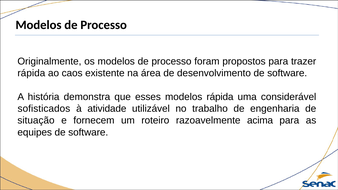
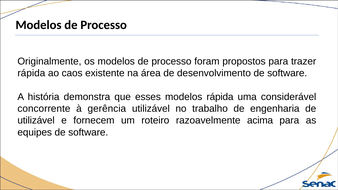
sofisticados: sofisticados -> concorrente (44, 109)
atividade: atividade -> gerência (107, 109)
situação: situação -> utilizável (36, 121)
